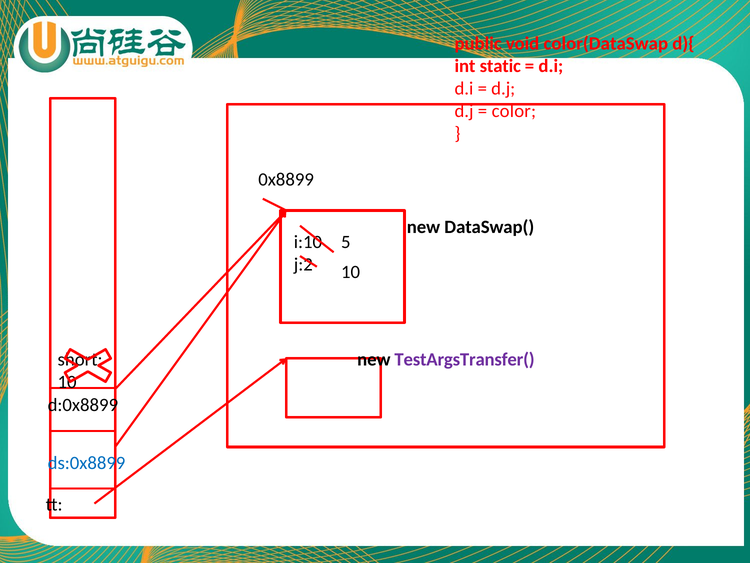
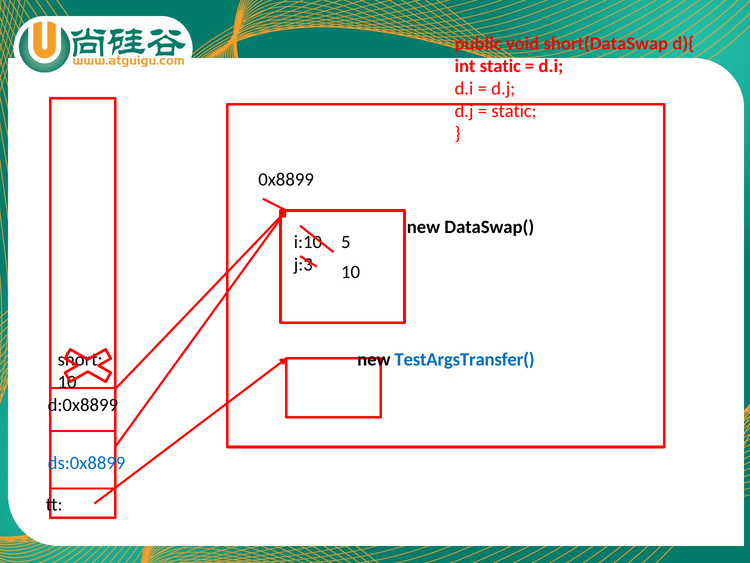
color(DataSwap: color(DataSwap -> short(DataSwap (606, 44)
color: color -> static (514, 111)
j:2: j:2 -> j:3 (303, 264)
TestArgsTransfer( colour: purple -> blue (465, 359)
